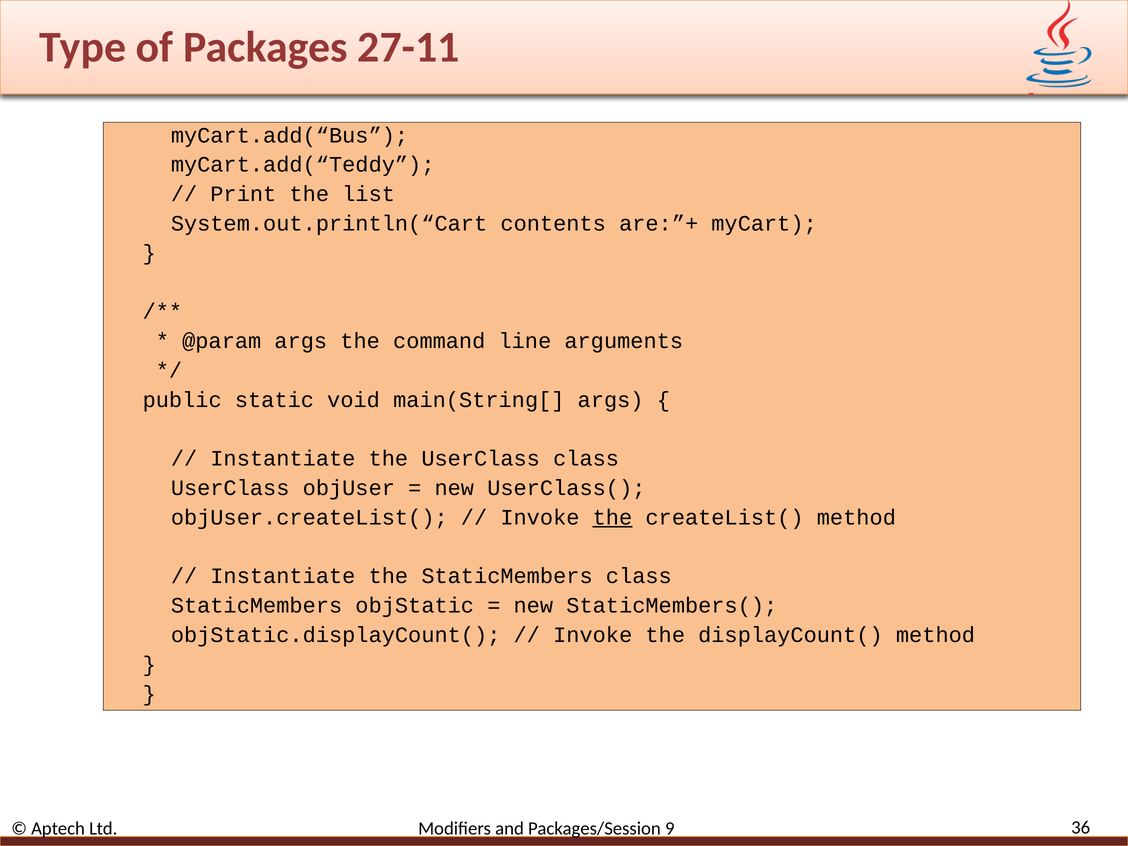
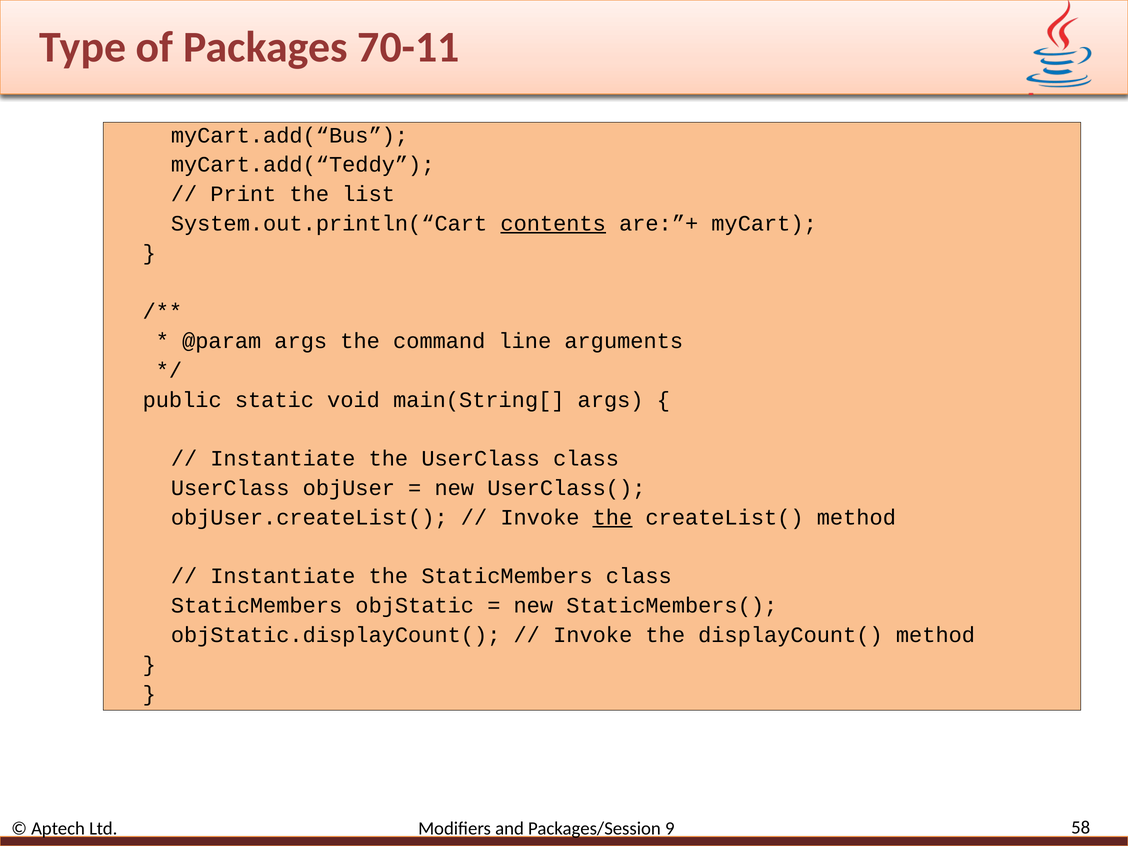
27-11: 27-11 -> 70-11 (409, 47)
contents underline: none -> present (553, 223)
36: 36 -> 58 (1081, 827)
